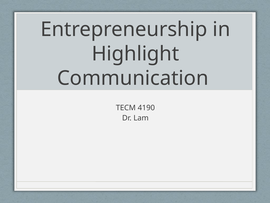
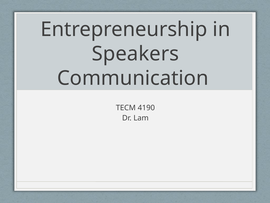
Highlight: Highlight -> Speakers (135, 54)
